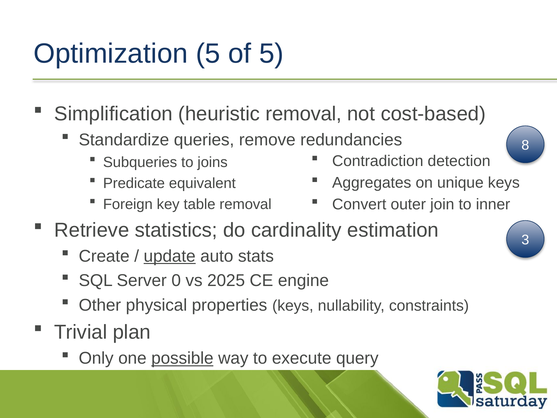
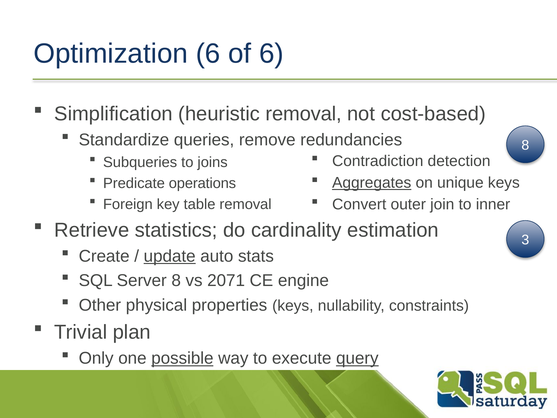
Optimization 5: 5 -> 6 (208, 53)
of 5: 5 -> 6 (271, 53)
Aggregates underline: none -> present (372, 183)
equivalent: equivalent -> operations (202, 183)
Server 0: 0 -> 8 (176, 281)
2025: 2025 -> 2071 (226, 281)
query underline: none -> present (357, 358)
